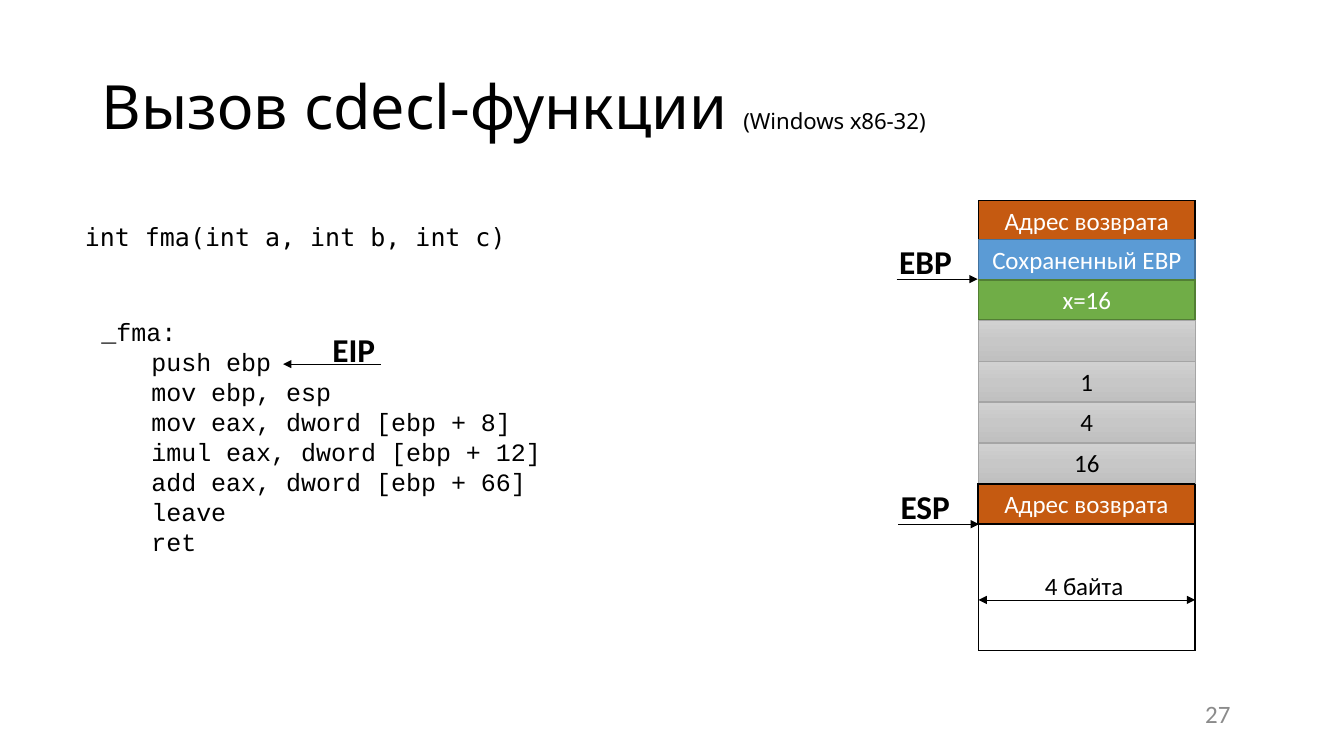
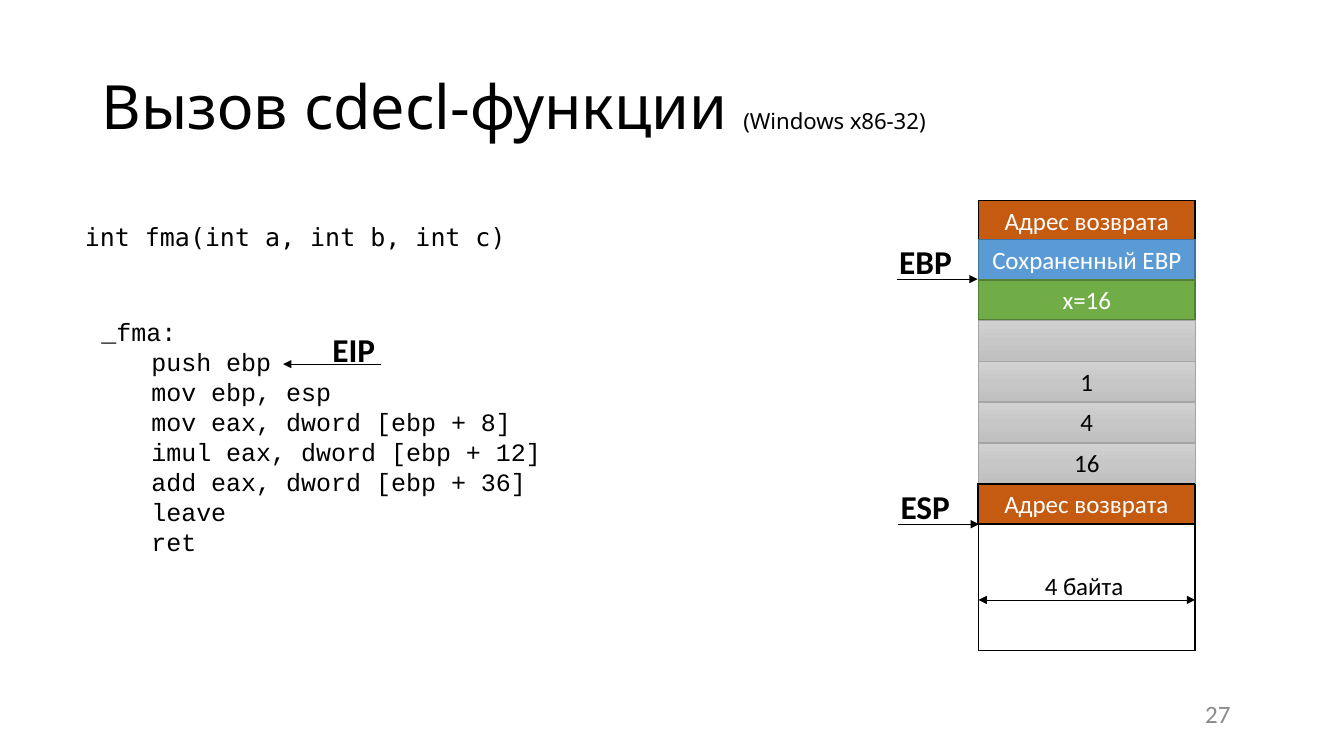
66: 66 -> 36 (503, 483)
